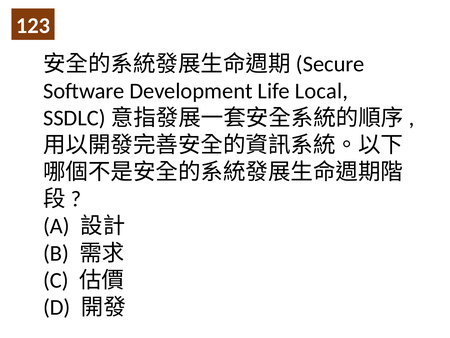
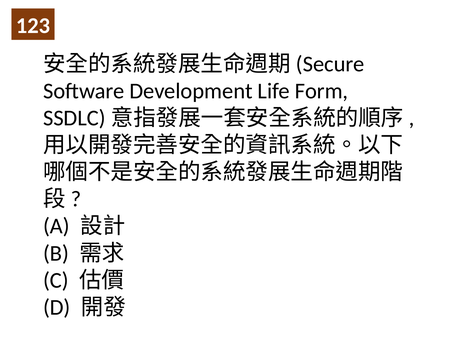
Local: Local -> Form (322, 91)
